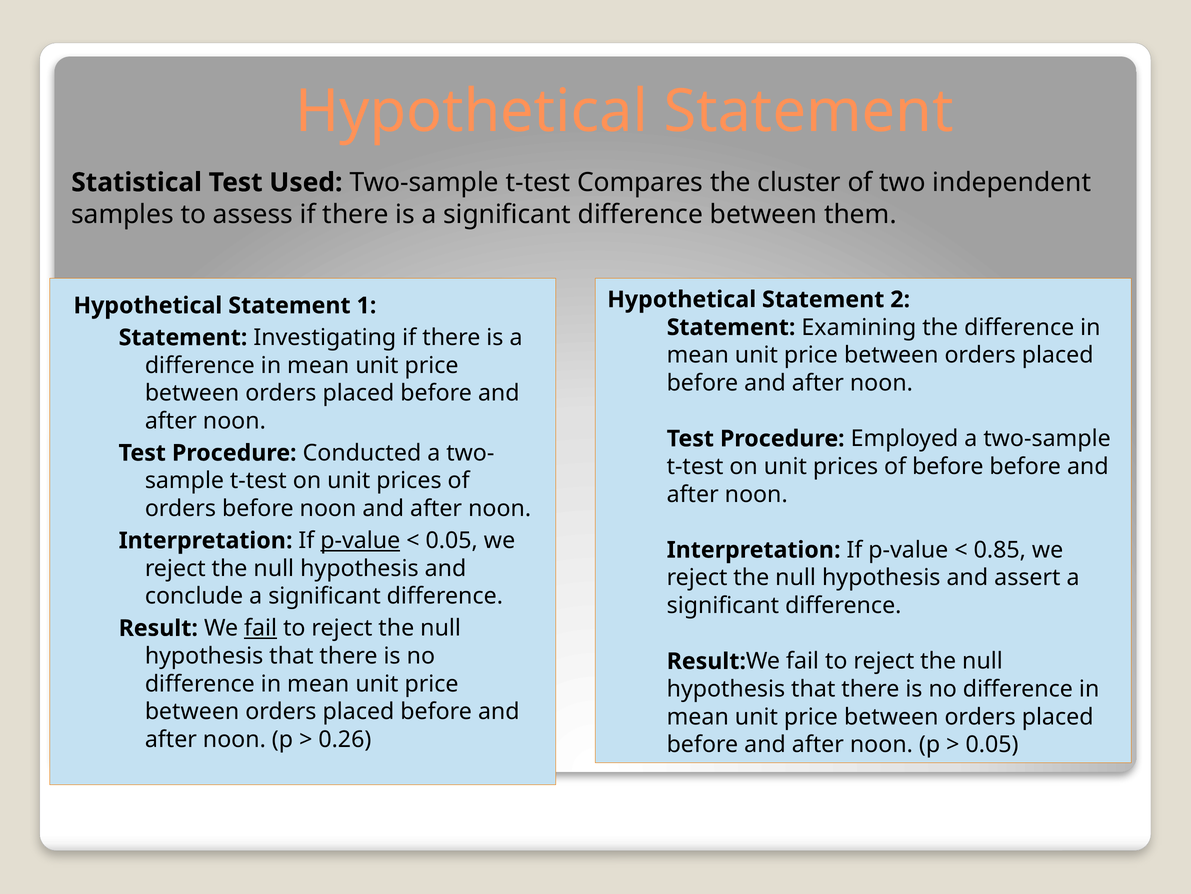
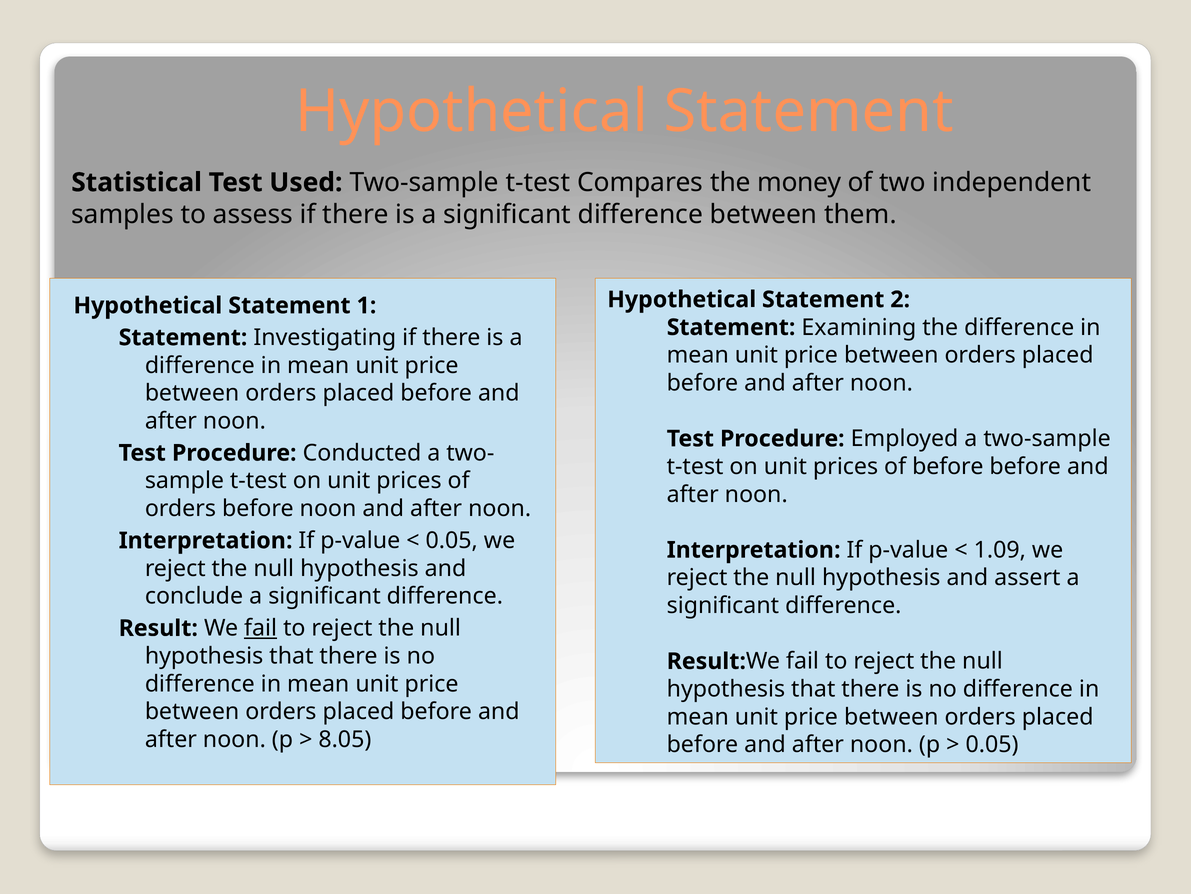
cluster: cluster -> money (799, 182)
p-value underline: present -> none (360, 540)
0.85: 0.85 -> 1.09 (1000, 550)
0.26: 0.26 -> 8.05 (345, 739)
